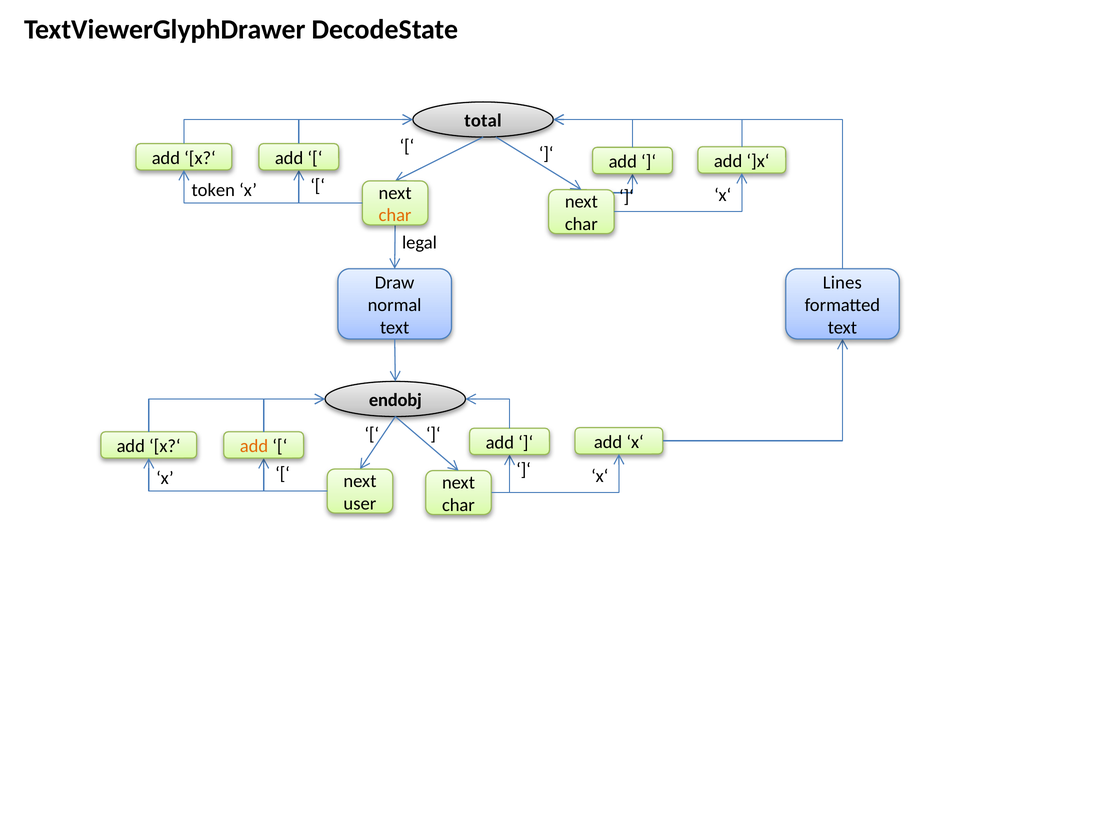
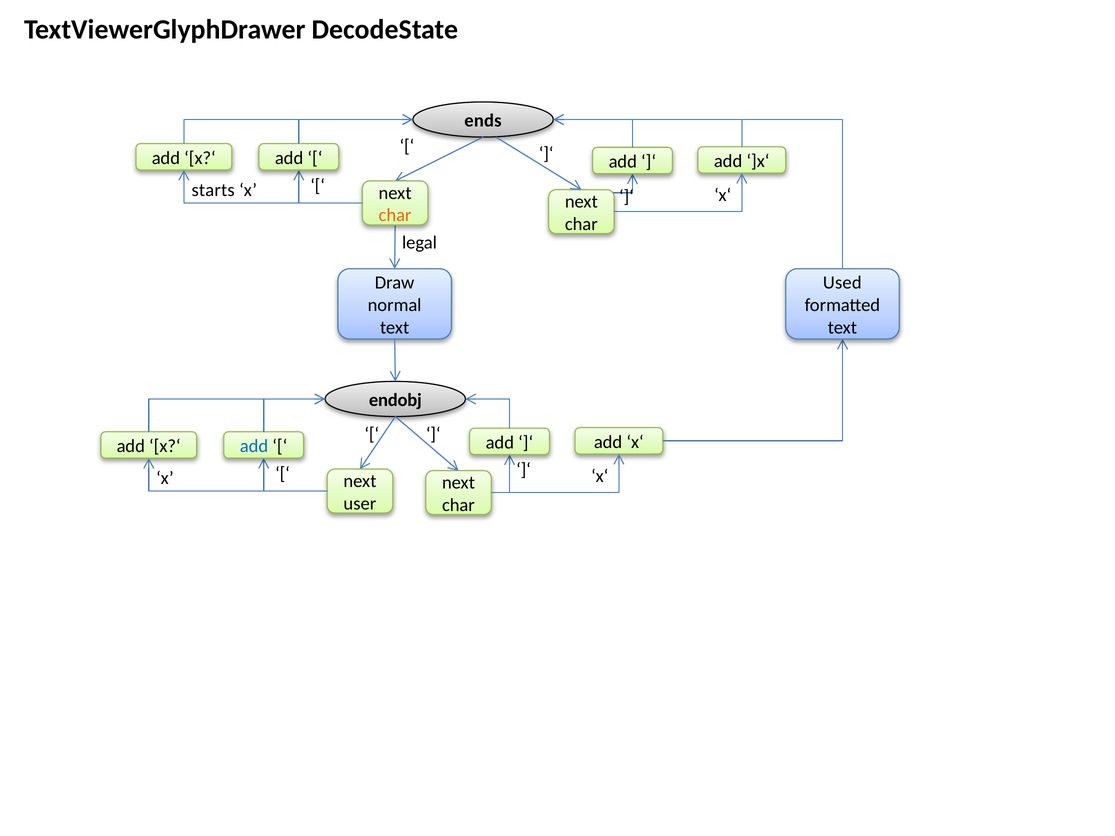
total: total -> ends (483, 121)
token: token -> starts (213, 190)
Lines: Lines -> Used (842, 283)
add colour: orange -> blue (254, 446)
